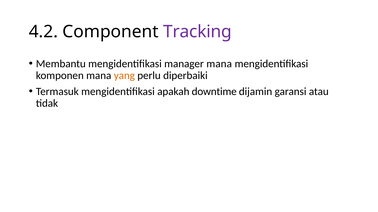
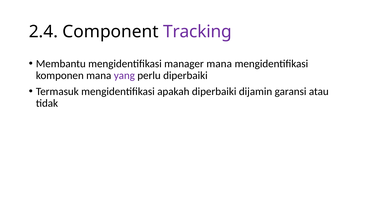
4.2: 4.2 -> 2.4 (43, 32)
yang colour: orange -> purple (124, 76)
apakah downtime: downtime -> diperbaiki (214, 92)
